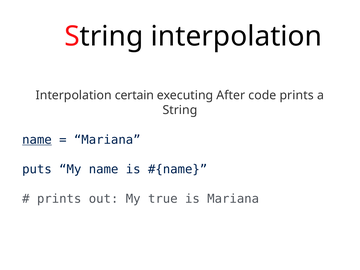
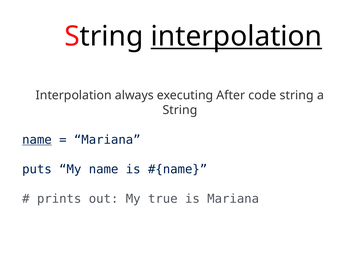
interpolation underline: none -> present (236, 36)
certain: certain -> always (134, 95)
code prints: prints -> string (297, 95)
